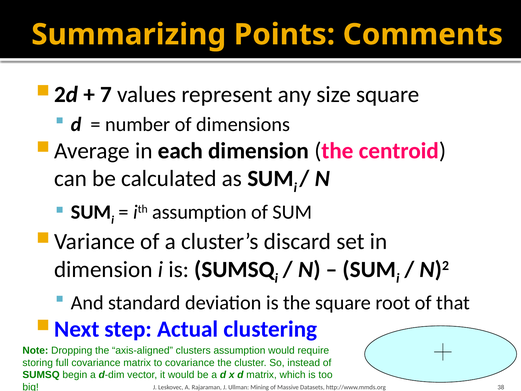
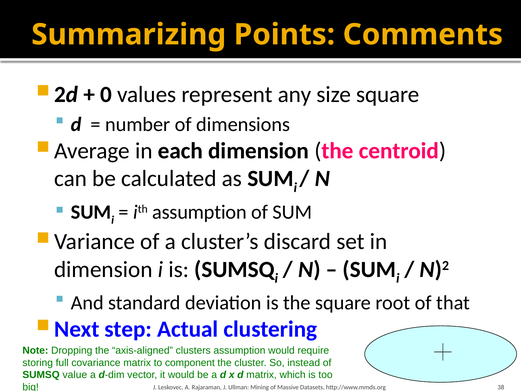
7: 7 -> 0 (106, 95)
to covariance: covariance -> component (190, 363)
begin: begin -> value (75, 375)
